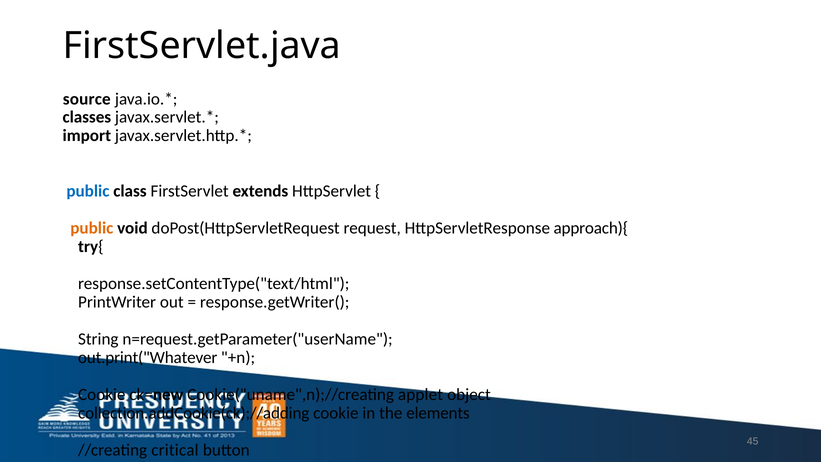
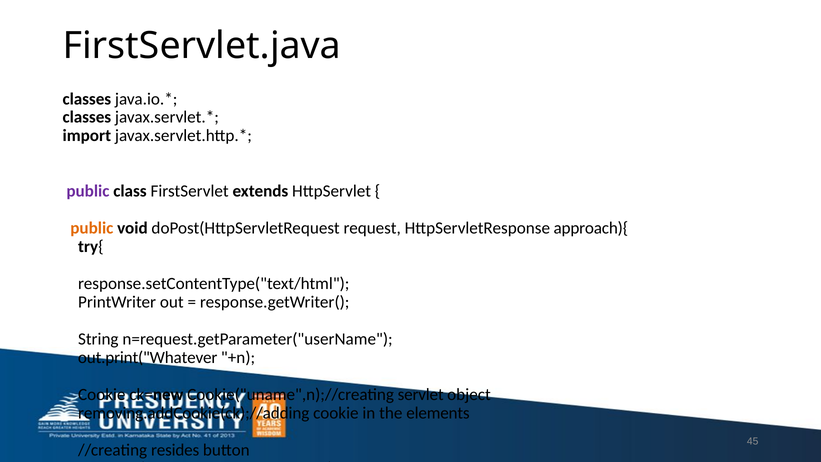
source: source -> classes (87, 99)
public colour: blue -> purple (88, 191)
applet: applet -> servlet (421, 394)
collection.addCookie(ck);//adding: collection.addCookie(ck);//adding -> removing.addCookie(ck);//adding (194, 413)
critical: critical -> resides (175, 450)
